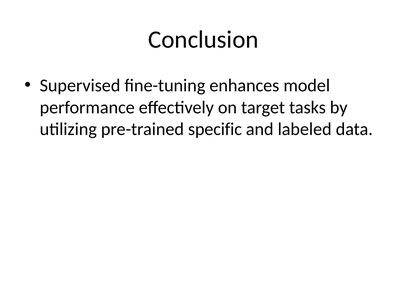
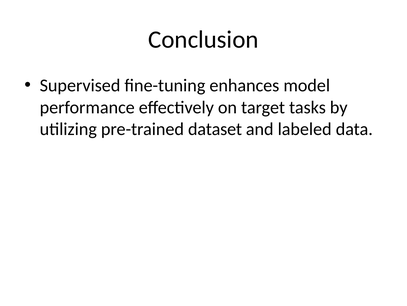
specific: specific -> dataset (215, 129)
